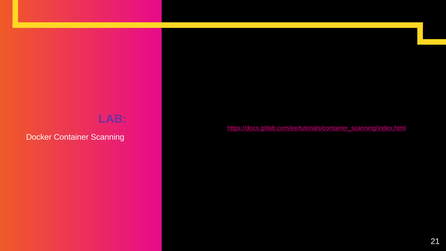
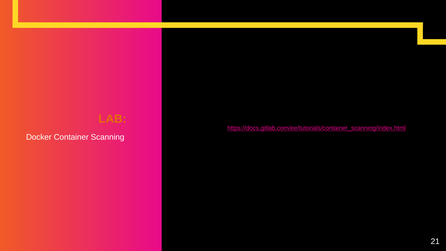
LAB colour: purple -> orange (112, 119)
